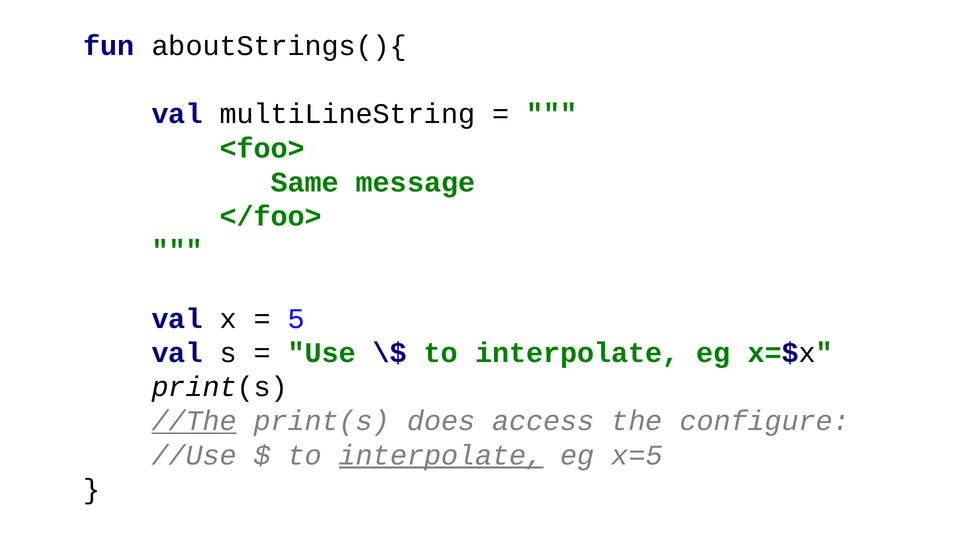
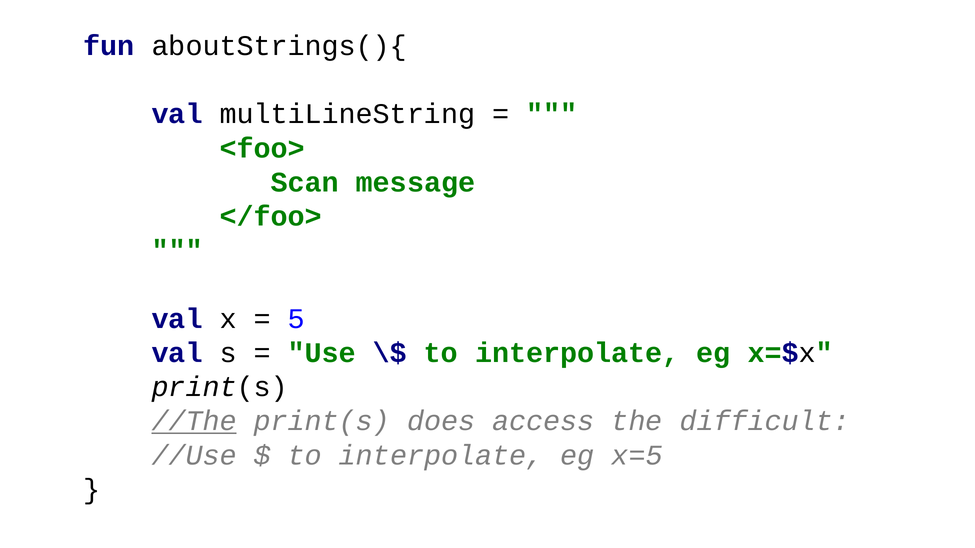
Same: Same -> Scan (305, 182)
configure: configure -> difficult (765, 421)
interpolate underline: present -> none (441, 456)
